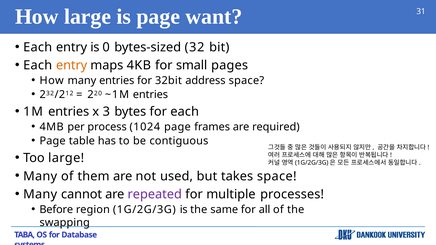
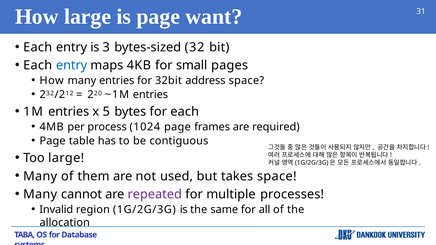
0: 0 -> 3 (106, 47)
entry colour: orange -> blue (72, 65)
3: 3 -> 5 (106, 112)
Before: Before -> Invalid (56, 210)
swapping: swapping -> allocation (65, 223)
